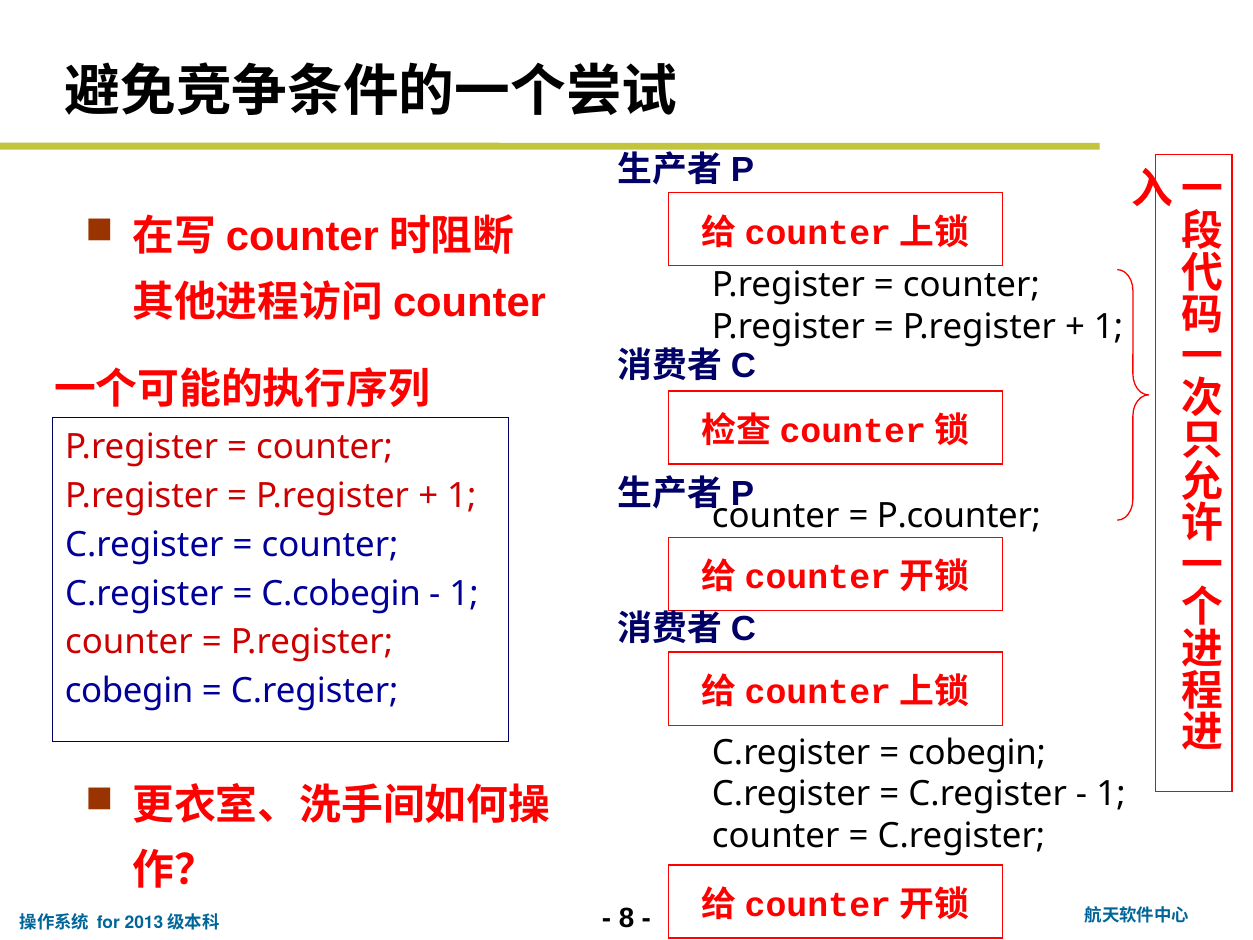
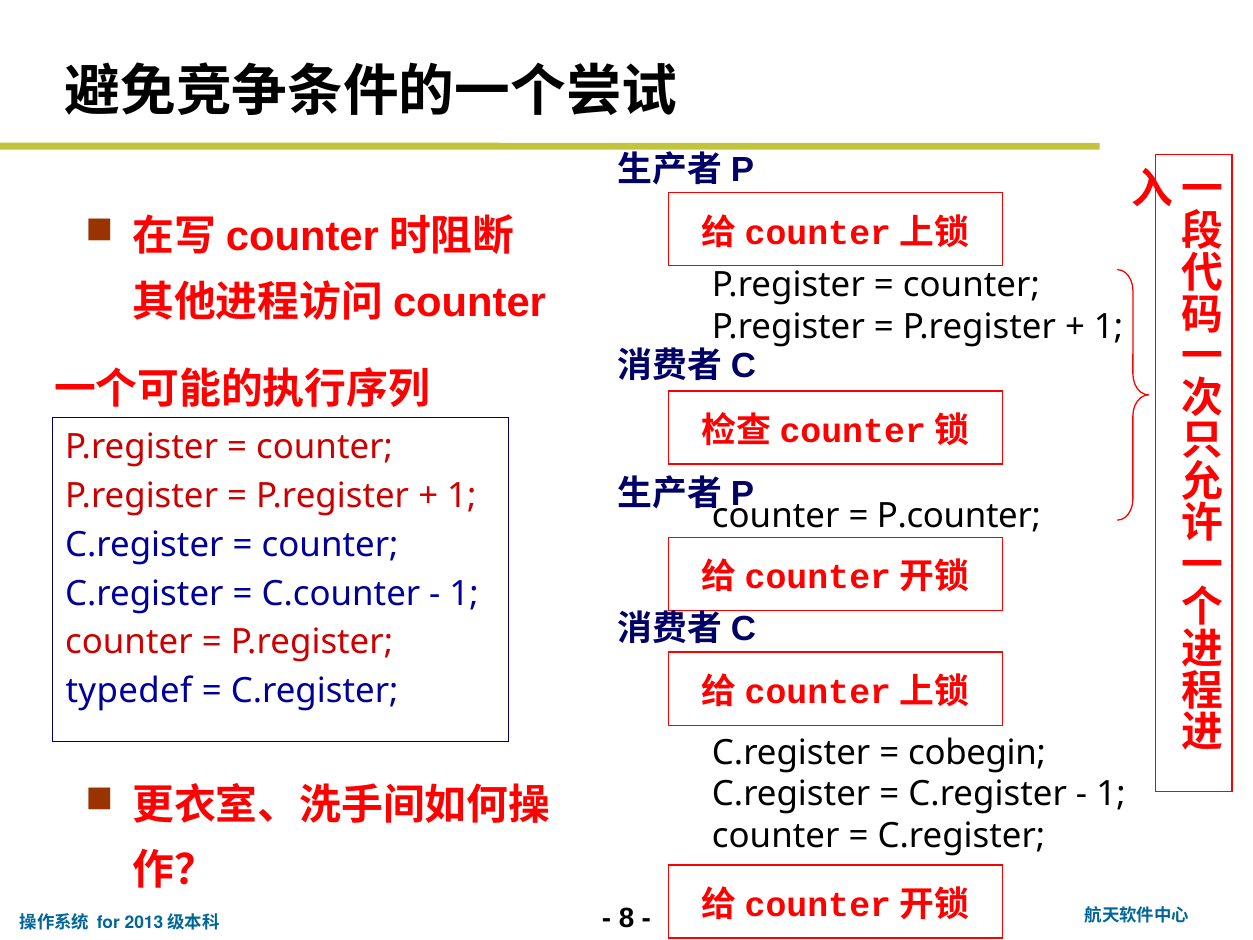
C.cobegin: C.cobegin -> C.counter (341, 593)
cobegin: cobegin -> typedef (129, 691)
